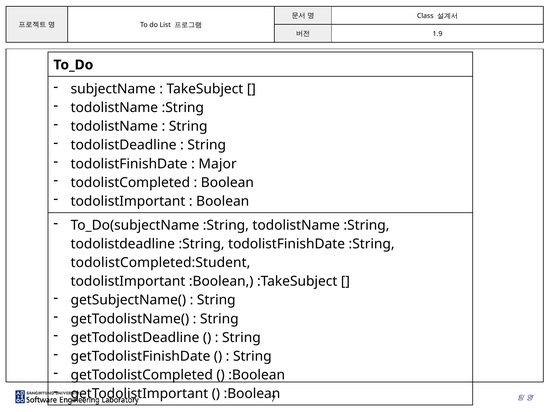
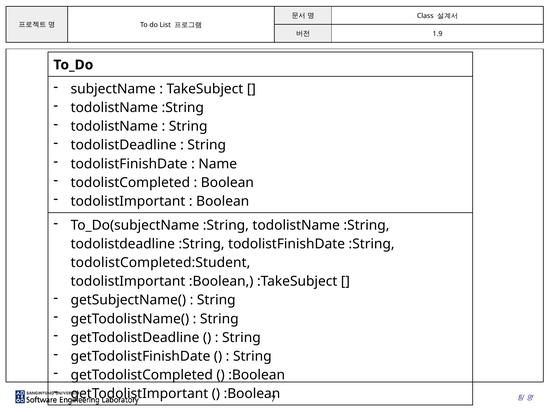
Major: Major -> Name (218, 164)
